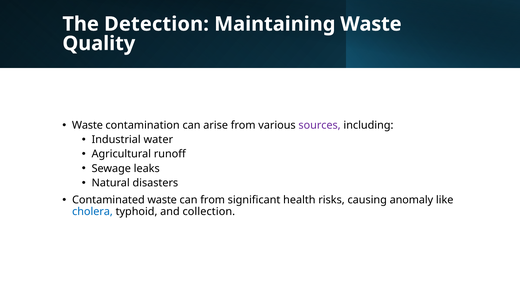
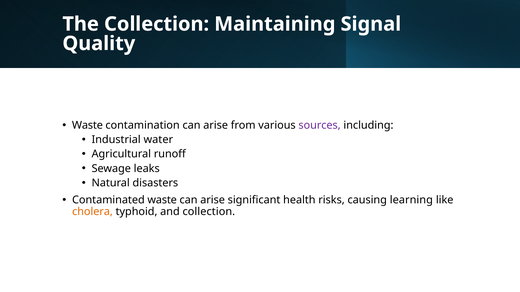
The Detection: Detection -> Collection (157, 24)
Maintaining Waste: Waste -> Signal (371, 24)
from: from -> arise (213, 200)
anomaly: anomaly -> learning (411, 200)
cholera colour: blue -> orange (92, 212)
